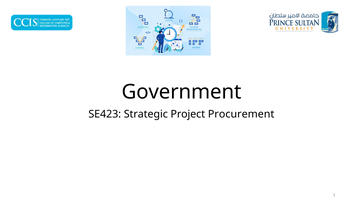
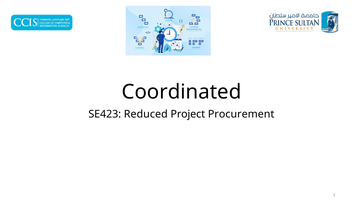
Government: Government -> Coordinated (181, 92)
Strategic: Strategic -> Reduced (146, 114)
